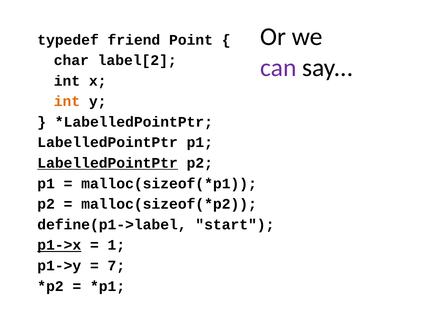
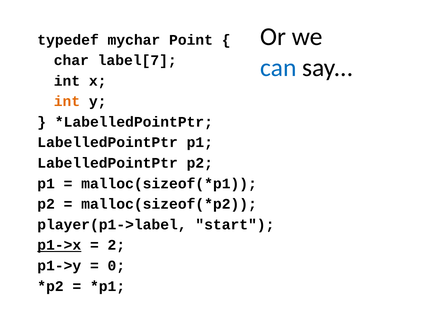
friend: friend -> mychar (134, 40)
label[2: label[2 -> label[7 (137, 60)
can colour: purple -> blue (278, 67)
LabelledPointPtr underline: present -> none (108, 163)
define(p1->label: define(p1->label -> player(p1->label (112, 224)
1: 1 -> 2 (116, 245)
7: 7 -> 0 (116, 265)
